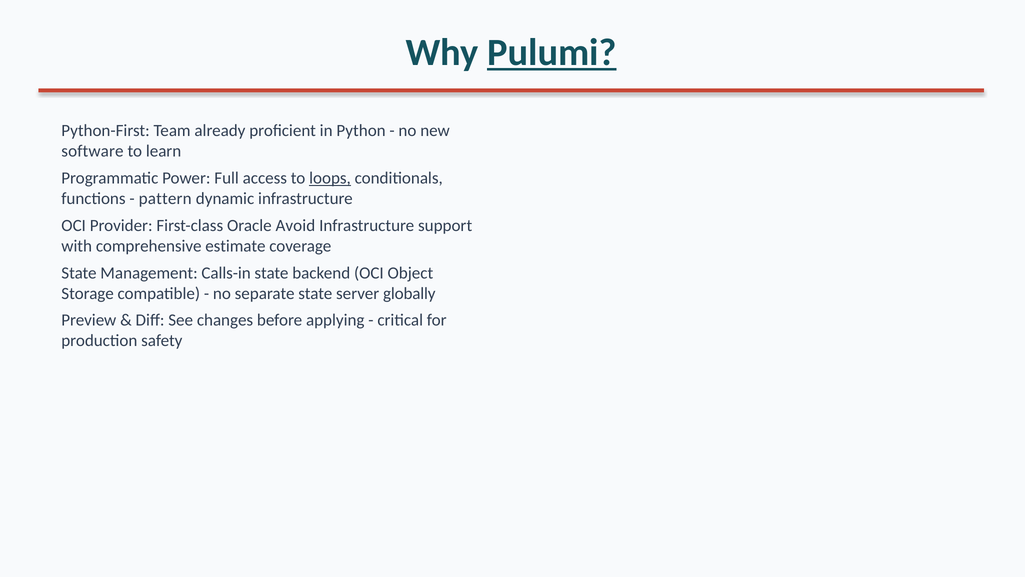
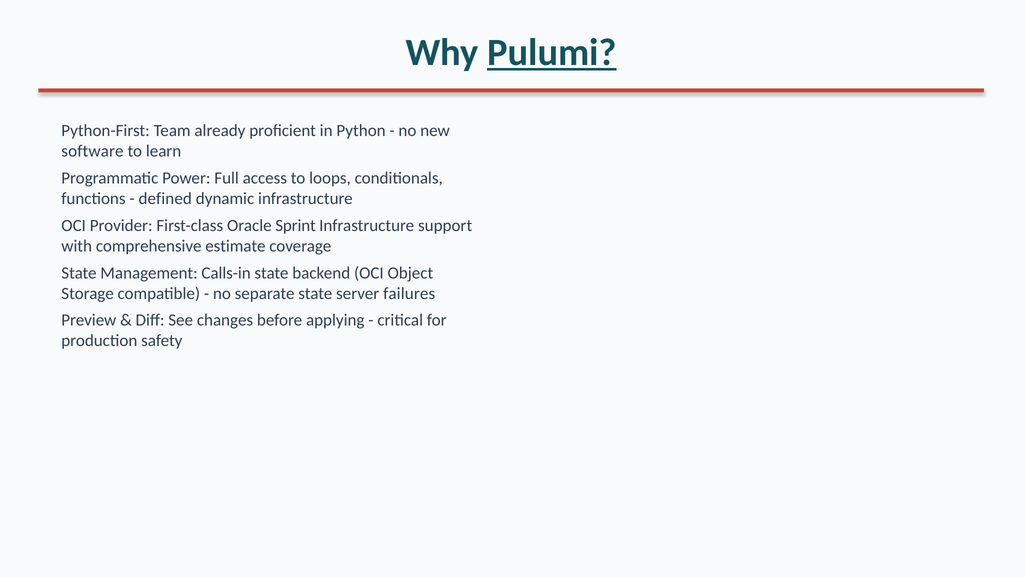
loops underline: present -> none (330, 178)
pattern: pattern -> defined (165, 198)
Avoid: Avoid -> Sprint (296, 225)
globally: globally -> failures (409, 293)
